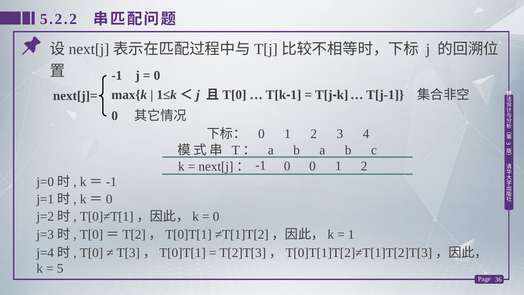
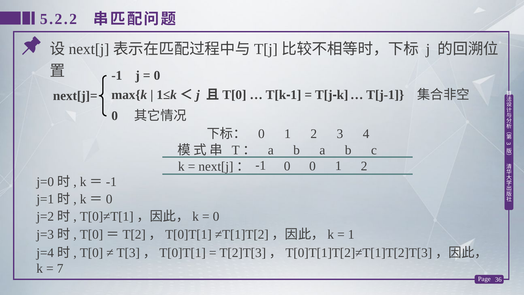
5: 5 -> 7 (60, 268)
